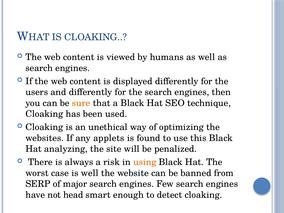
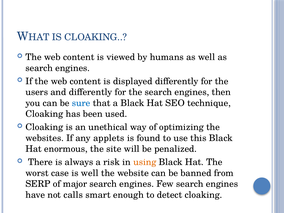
sure colour: orange -> blue (81, 103)
analyzing: analyzing -> enormous (66, 149)
head: head -> calls (73, 195)
